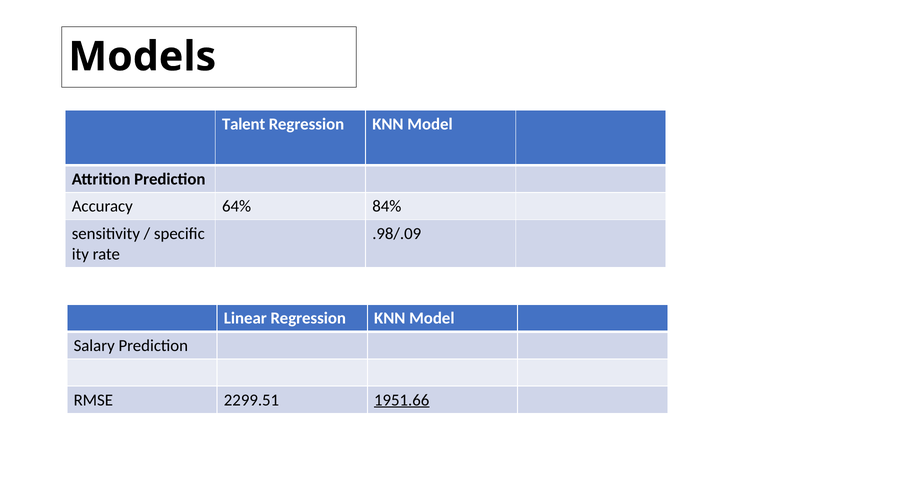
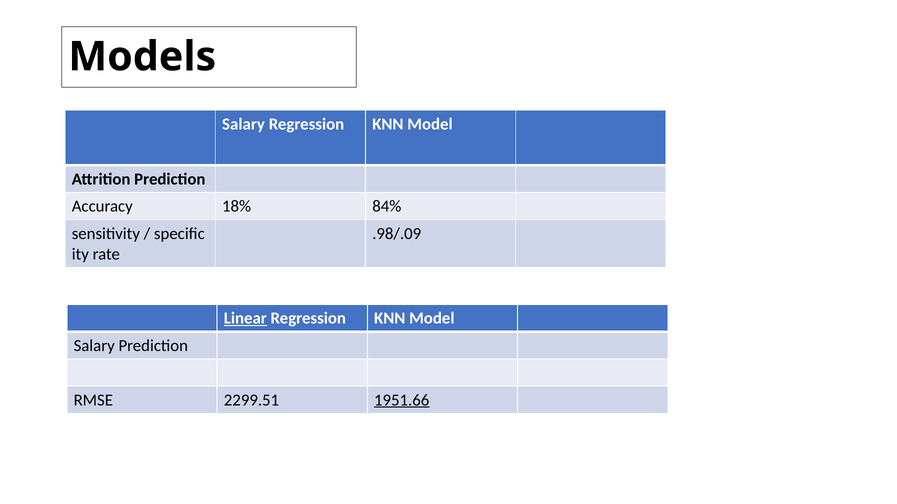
Talent: Talent -> Salary (243, 124)
64%: 64% -> 18% (237, 207)
Linear underline: none -> present (245, 319)
